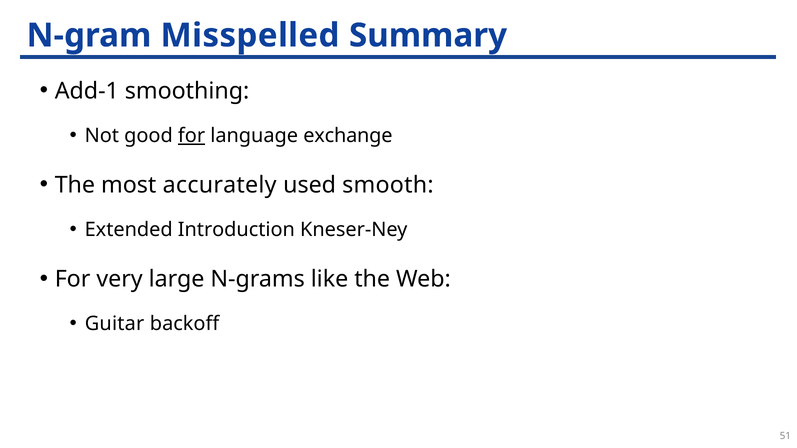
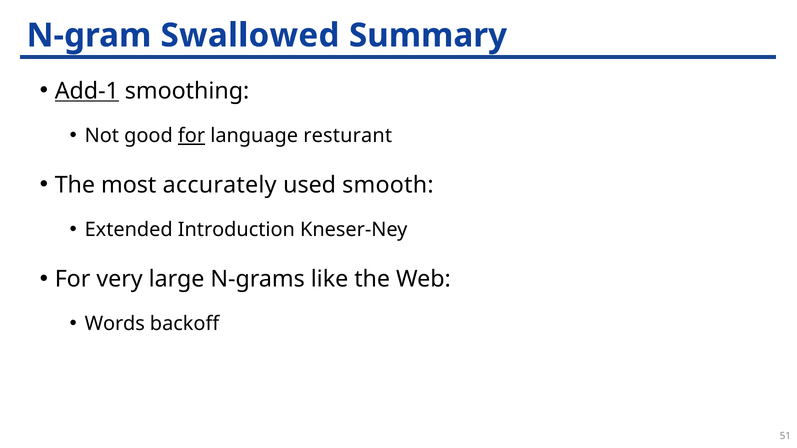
Misspelled: Misspelled -> Swallowed (250, 35)
Add-1 underline: none -> present (87, 91)
exchange: exchange -> resturant (348, 136)
Guitar: Guitar -> Words (115, 324)
